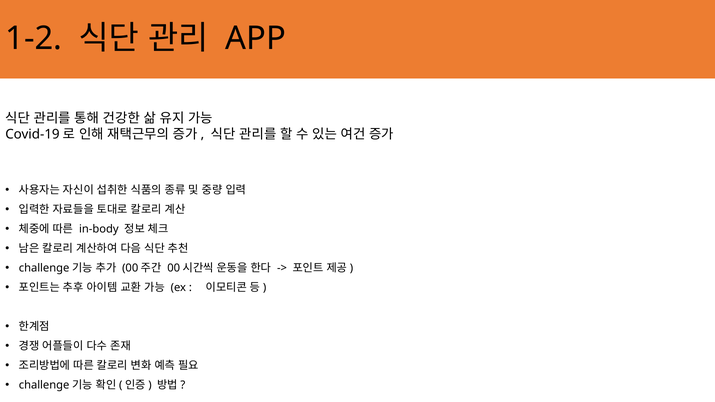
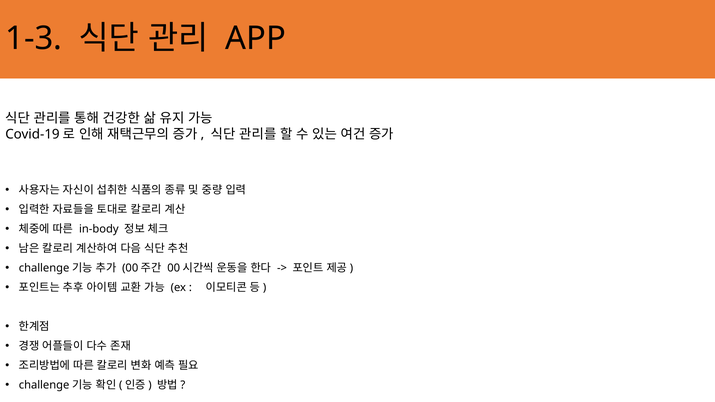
1-2: 1-2 -> 1-3 (34, 39)
